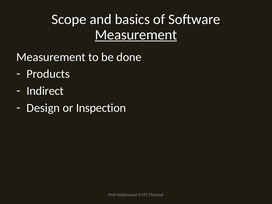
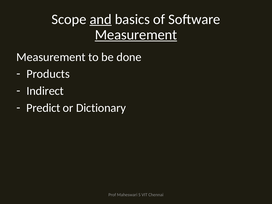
and underline: none -> present (101, 19)
Design: Design -> Predict (43, 108)
Inspection: Inspection -> Dictionary (101, 108)
